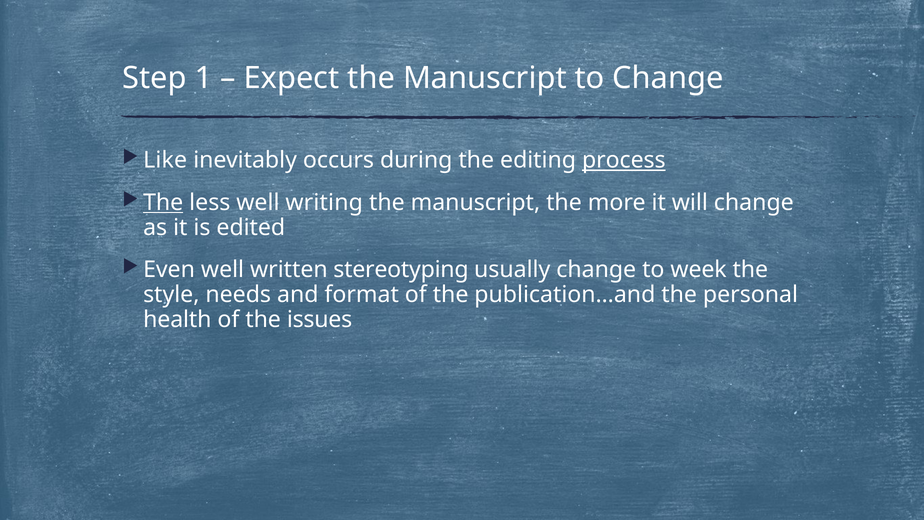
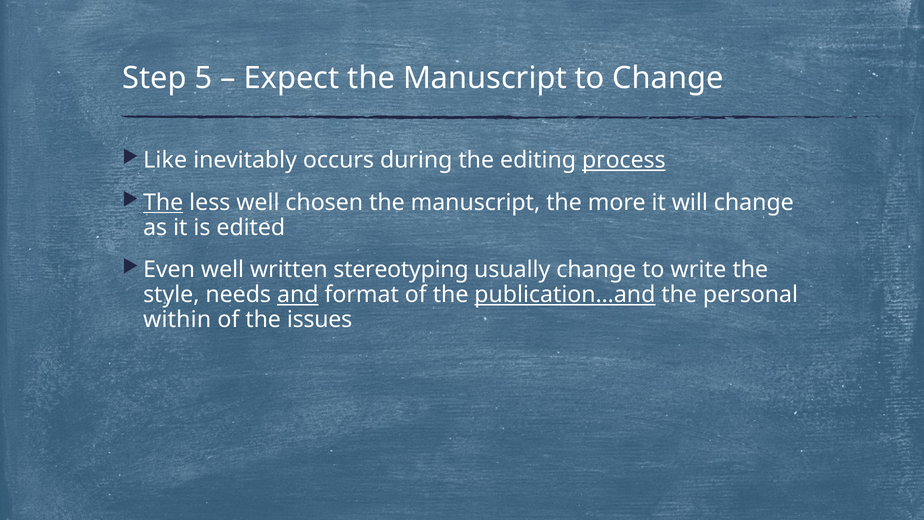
1: 1 -> 5 (204, 78)
writing: writing -> chosen (324, 203)
week: week -> write (698, 270)
and underline: none -> present (298, 295)
publication…and underline: none -> present (565, 295)
health: health -> within (177, 320)
